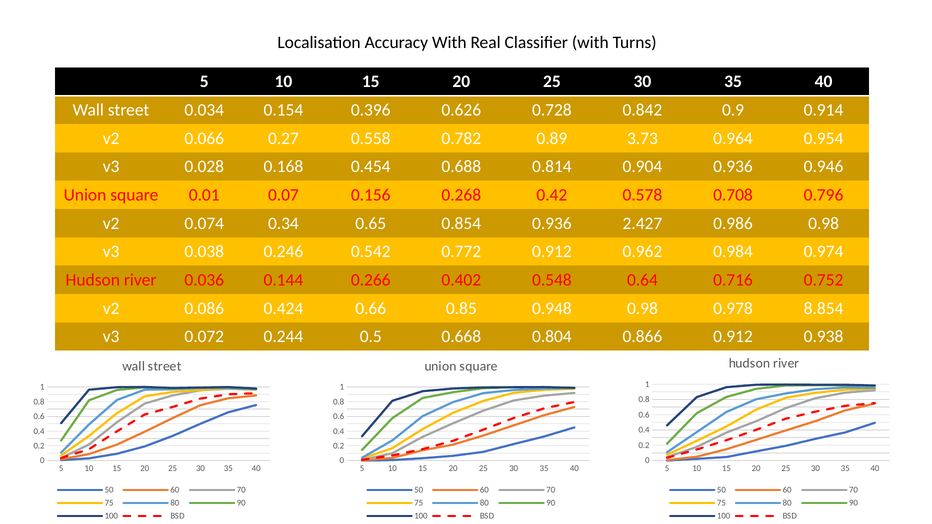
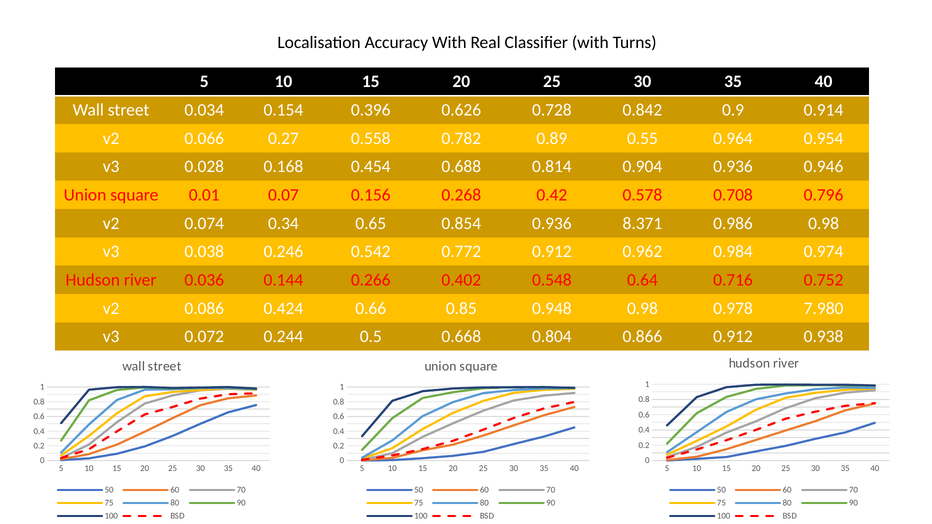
3.73: 3.73 -> 0.55 (642, 138)
2.427: 2.427 -> 8.371 (642, 223)
8.854: 8.854 -> 7.980 (824, 309)
